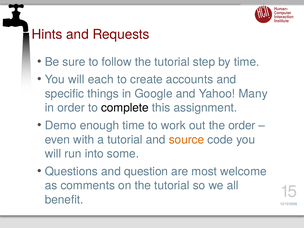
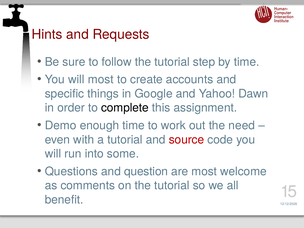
will each: each -> most (101, 79)
Many: Many -> Dawn (253, 94)
the order: order -> need (242, 125)
source colour: orange -> red (187, 140)
